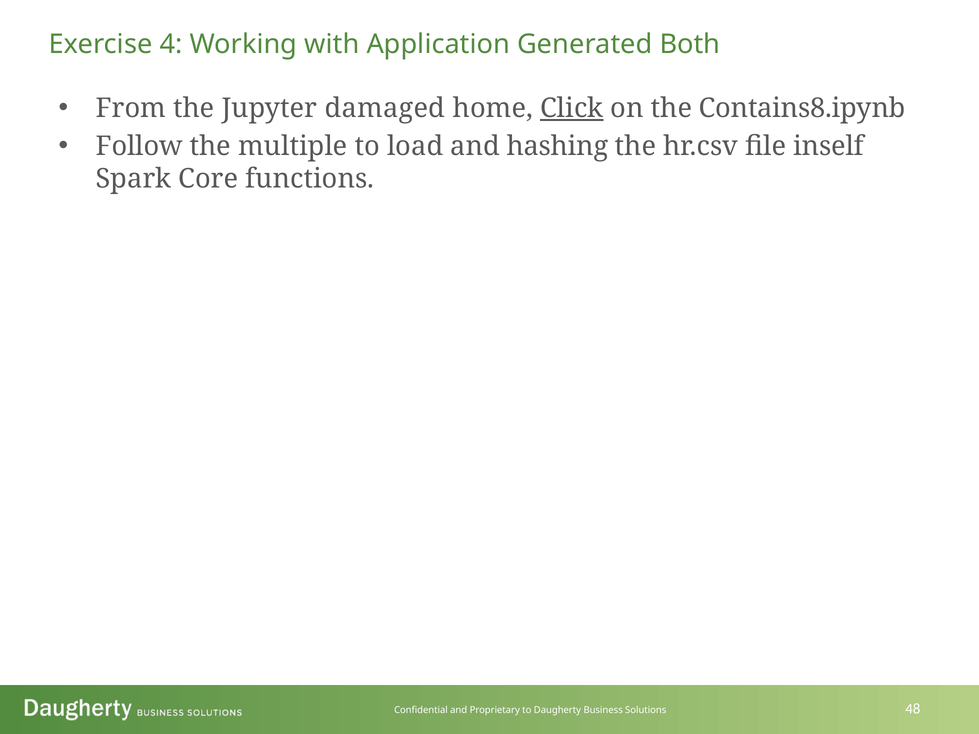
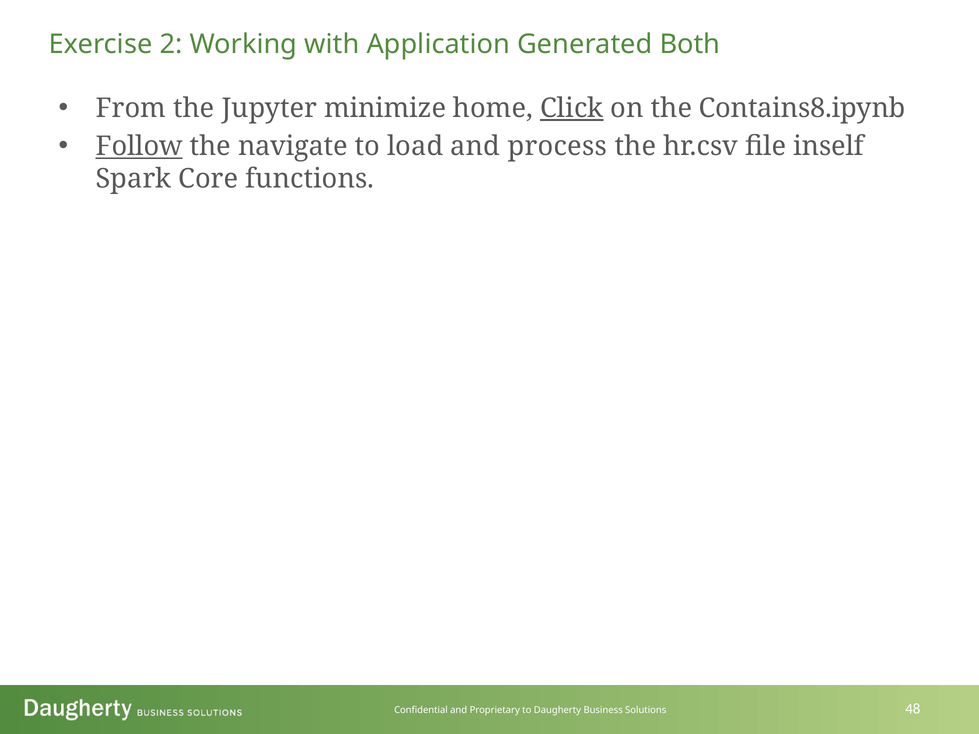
4: 4 -> 2 (171, 45)
damaged: damaged -> minimize (385, 108)
Follow underline: none -> present (139, 146)
multiple: multiple -> navigate (293, 146)
hashing: hashing -> process (557, 146)
